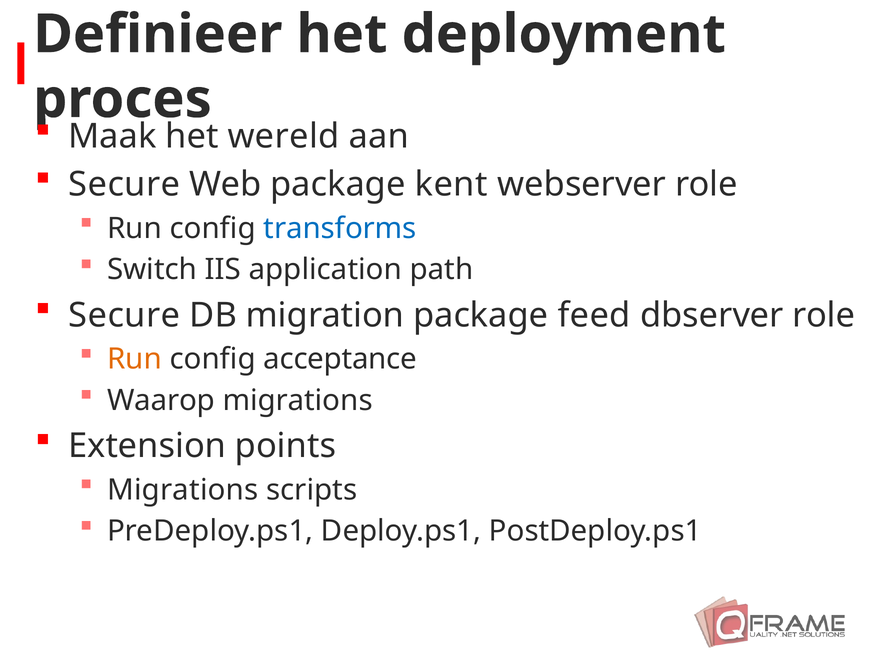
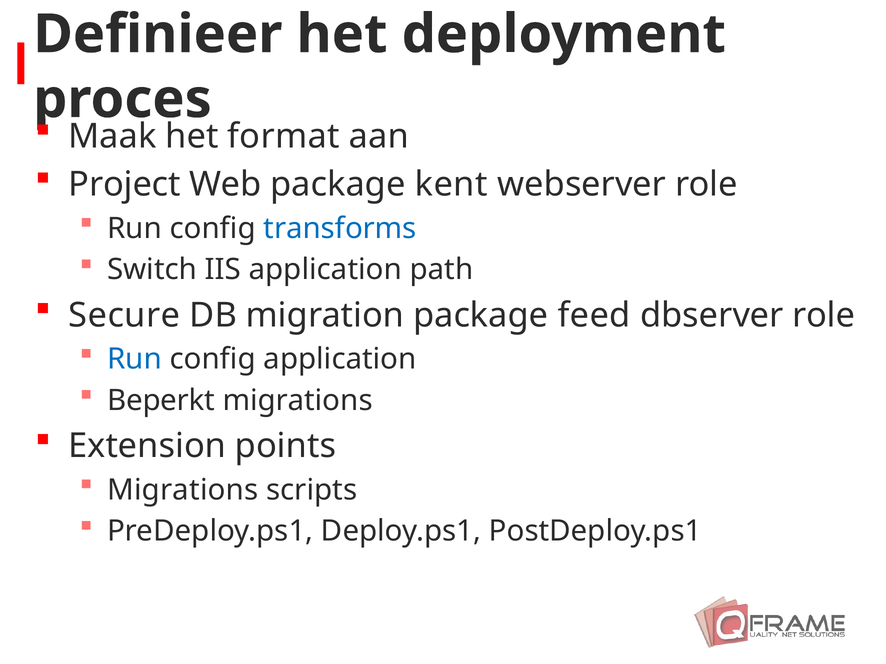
wereld: wereld -> format (284, 136)
Secure: Secure -> Project (125, 185)
Run colour: orange -> blue (135, 359)
config acceptance: acceptance -> application (340, 359)
Waarop: Waarop -> Beperkt (161, 401)
